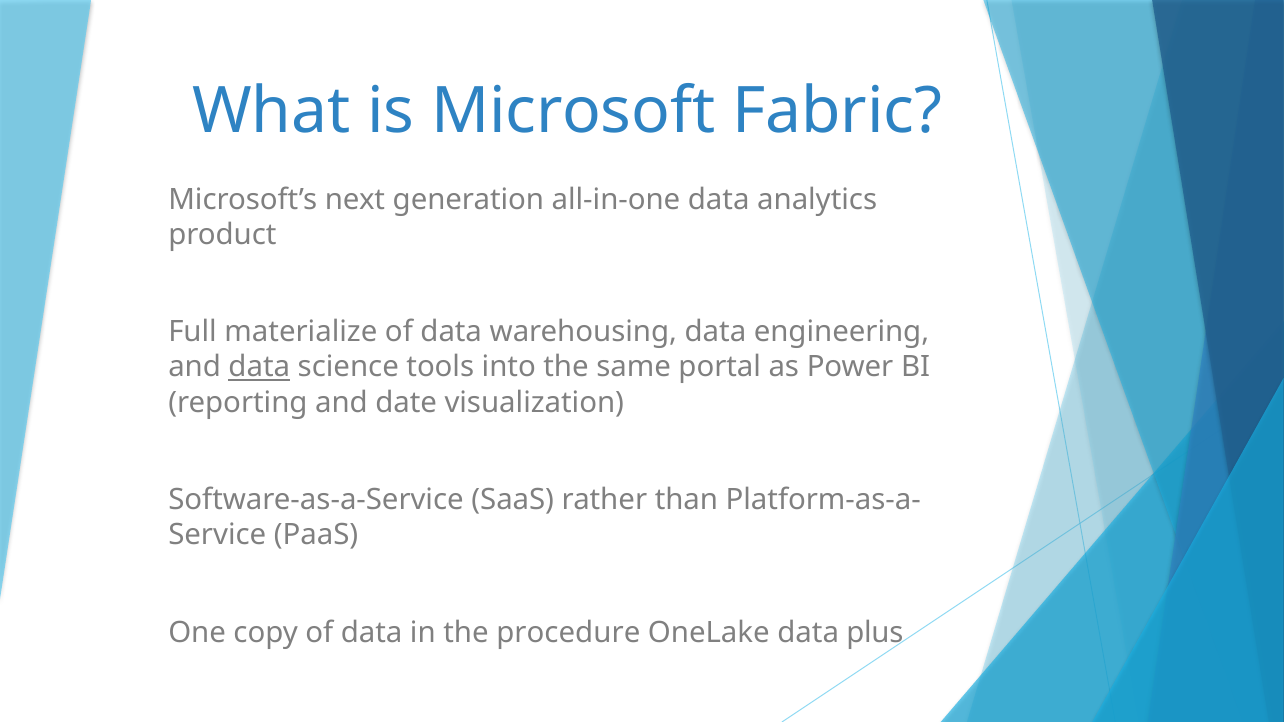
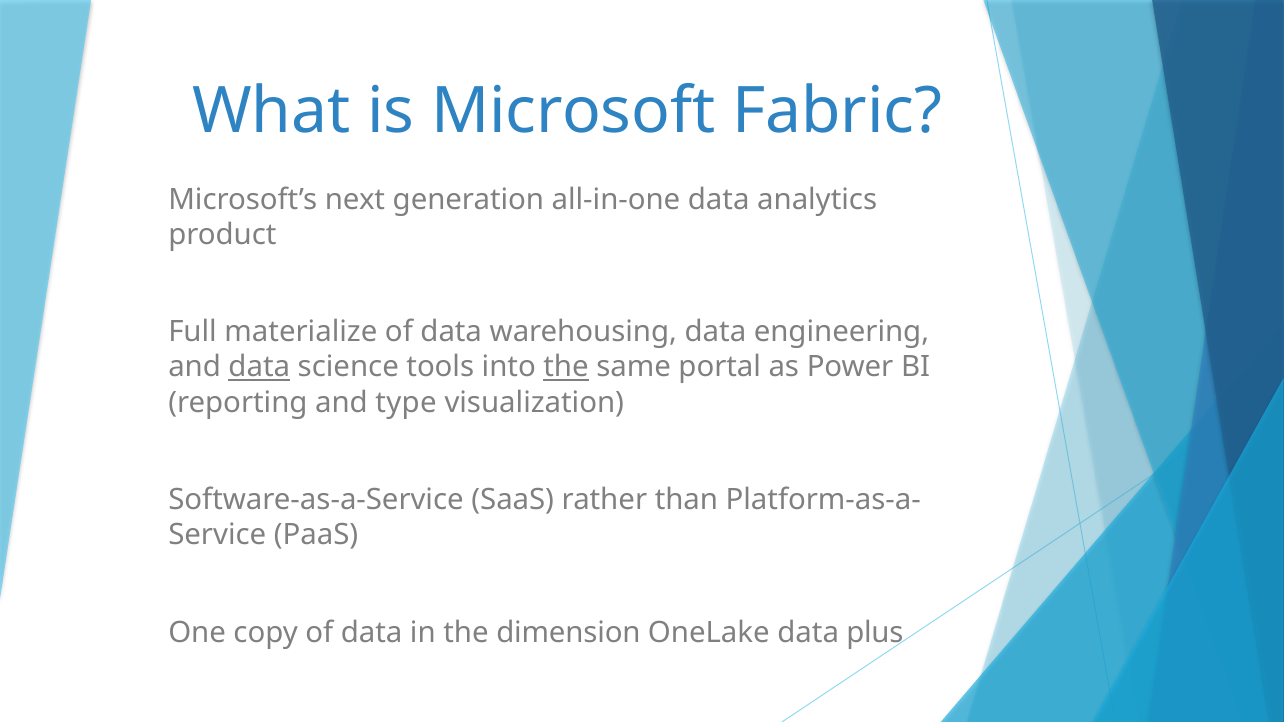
the underline: none -> present (566, 367)
date: date -> type (406, 403)
procedure: procedure -> dimension (568, 633)
